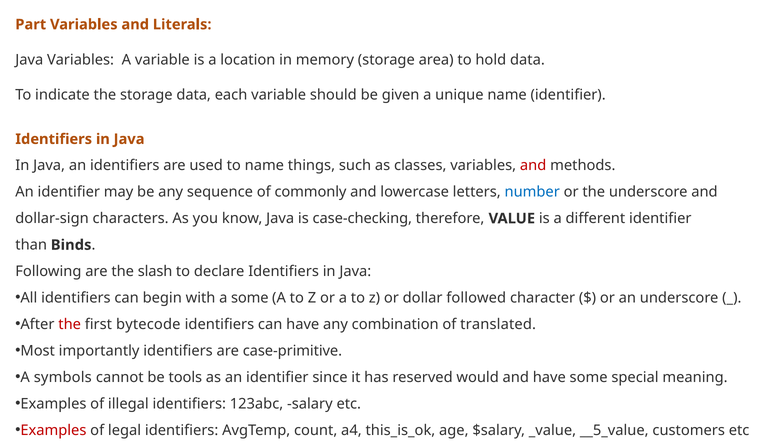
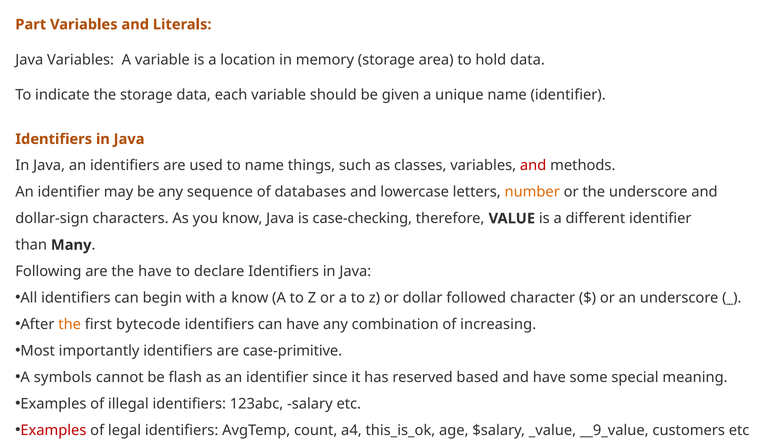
commonly: commonly -> databases (310, 192)
number colour: blue -> orange (532, 192)
Binds: Binds -> Many (71, 245)
the slash: slash -> have (155, 271)
a some: some -> know (250, 298)
the colour: red -> orange (70, 324)
translated: translated -> increasing (498, 324)
tools: tools -> flash (185, 377)
would: would -> based (478, 377)
__5_value: __5_value -> __9_value (614, 430)
